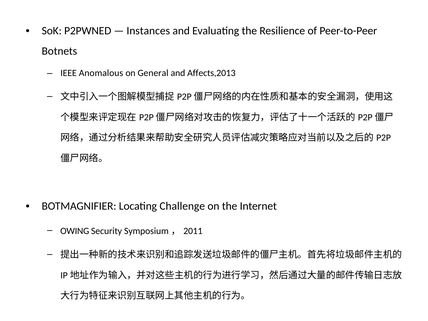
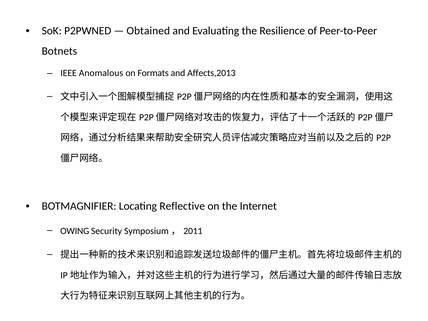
Instances: Instances -> Obtained (148, 31)
General: General -> Formats (153, 73)
Challenge: Challenge -> Reflective (182, 206)
